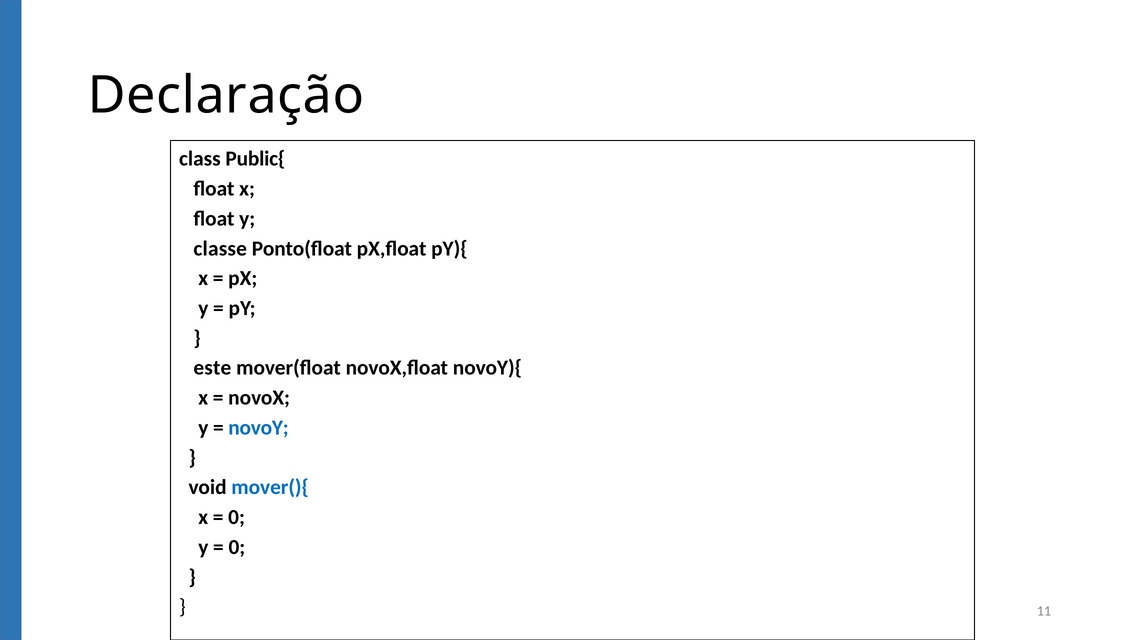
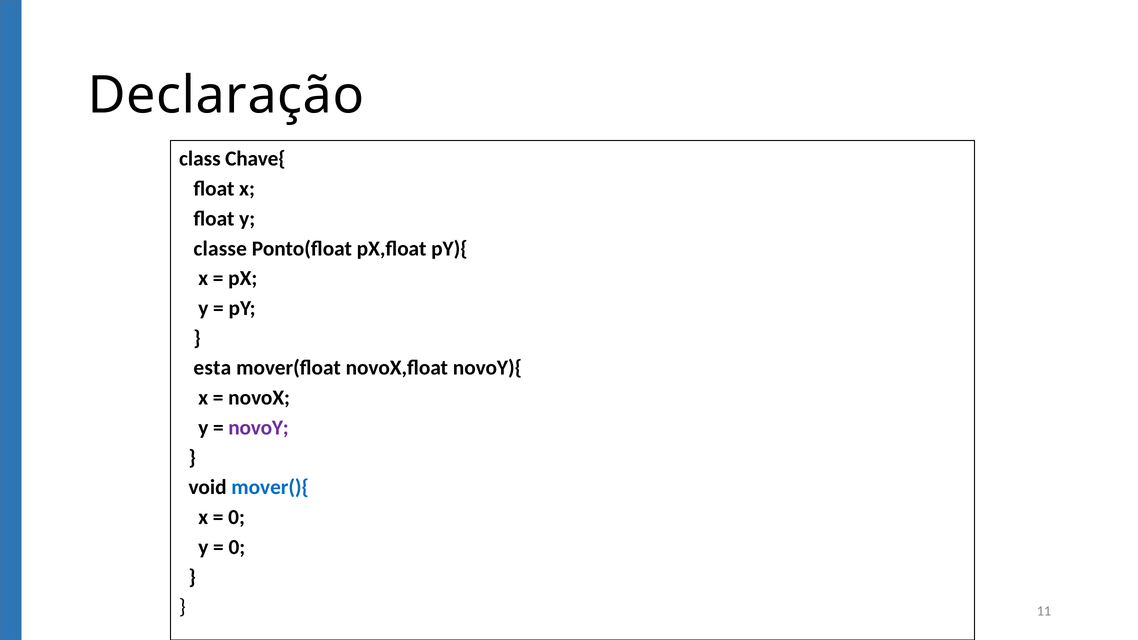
Public{: Public{ -> Chave{ (255, 159)
este: este -> esta (212, 368)
novoY colour: blue -> purple (259, 428)
